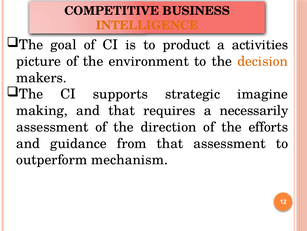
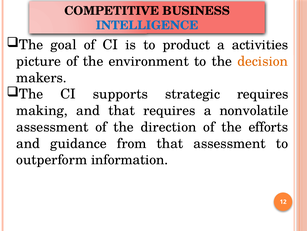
INTELLIGENCE colour: orange -> blue (147, 25)
strategic imagine: imagine -> requires (263, 94)
necessarily: necessarily -> nonvolatile (254, 110)
mechanism: mechanism -> information (130, 159)
